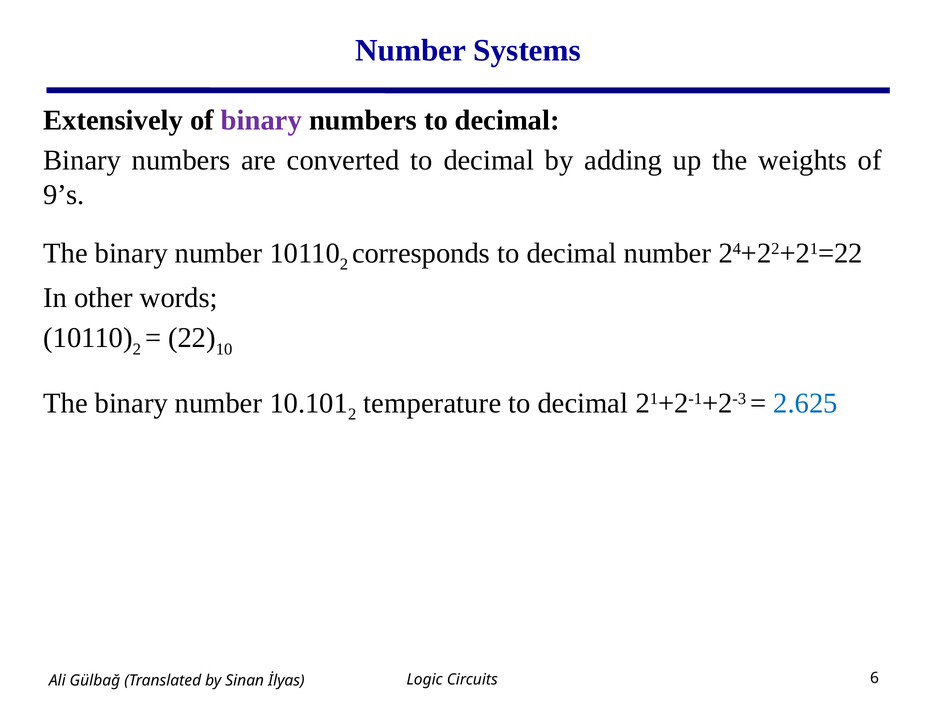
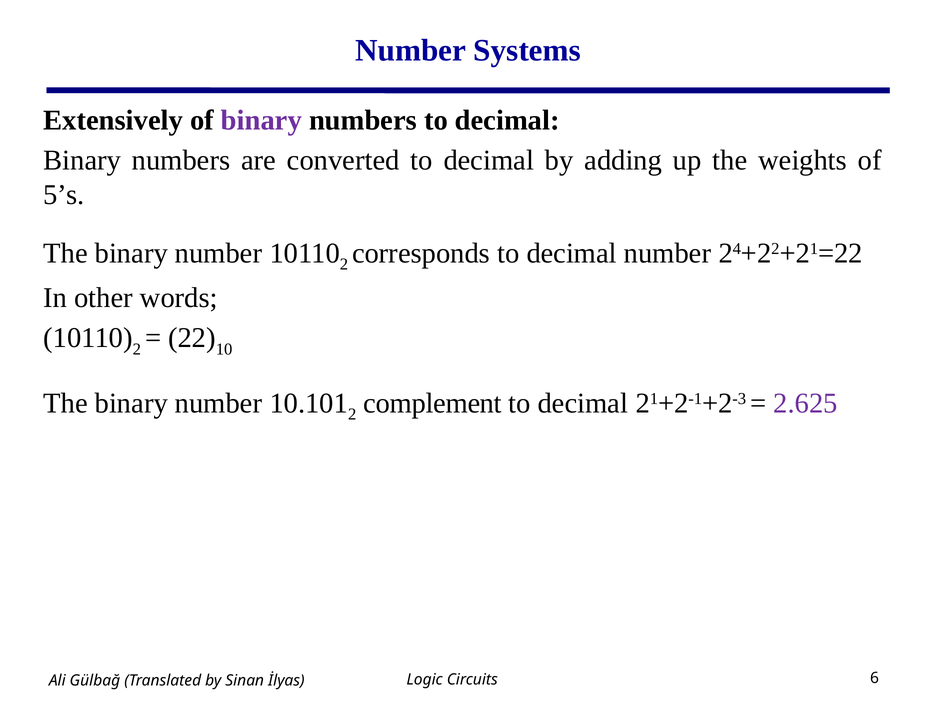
9’s: 9’s -> 5’s (64, 195)
temperature: temperature -> complement (432, 403)
2.625 colour: blue -> purple (805, 403)
